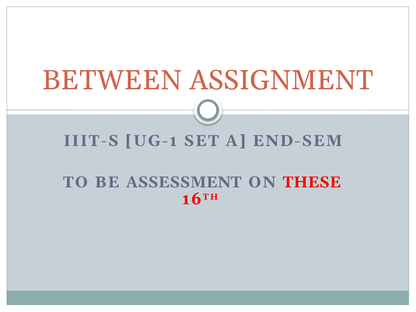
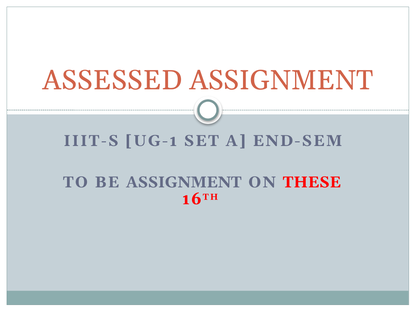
BETWEEN: BETWEEN -> ASSESSED (112, 80)
BE ASSESSMENT: ASSESSMENT -> ASSIGNMENT (184, 182)
